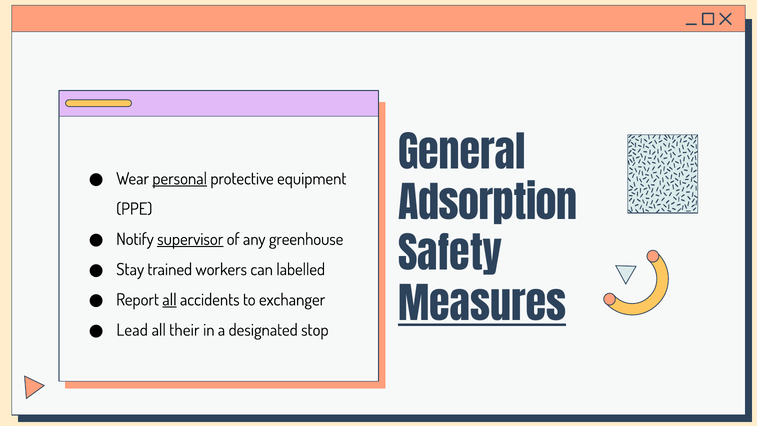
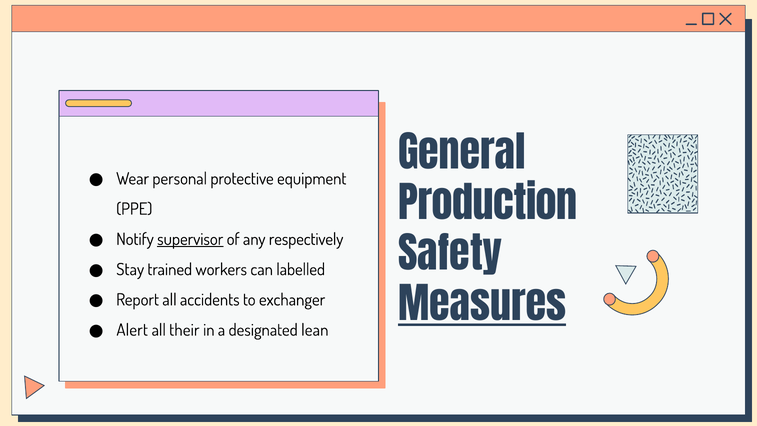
personal underline: present -> none (180, 179)
Adsorption: Adsorption -> Production (488, 205)
greenhouse: greenhouse -> respectively (306, 239)
all underline: present -> none (169, 300)
Lead: Lead -> Alert (132, 330)
stop: stop -> lean (315, 330)
